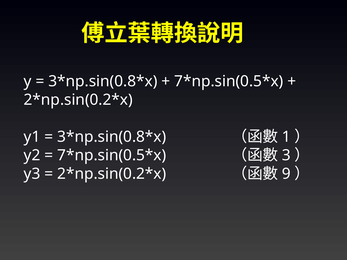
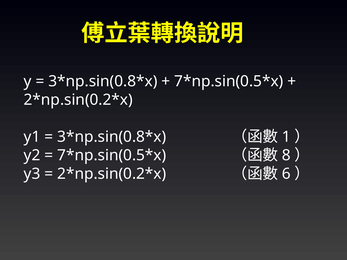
3: 3 -> 8 (286, 155)
9: 9 -> 6 (286, 174)
